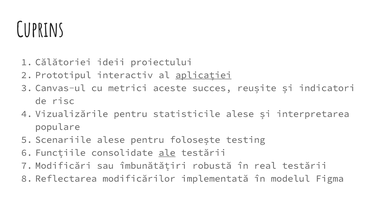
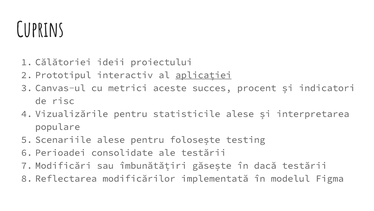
reușite: reușite -> procent (257, 88)
Funcțiile: Funcțiile -> Perioadei (60, 152)
ale underline: present -> none (167, 152)
robustă: robustă -> găsește (212, 165)
real: real -> dacă (265, 165)
